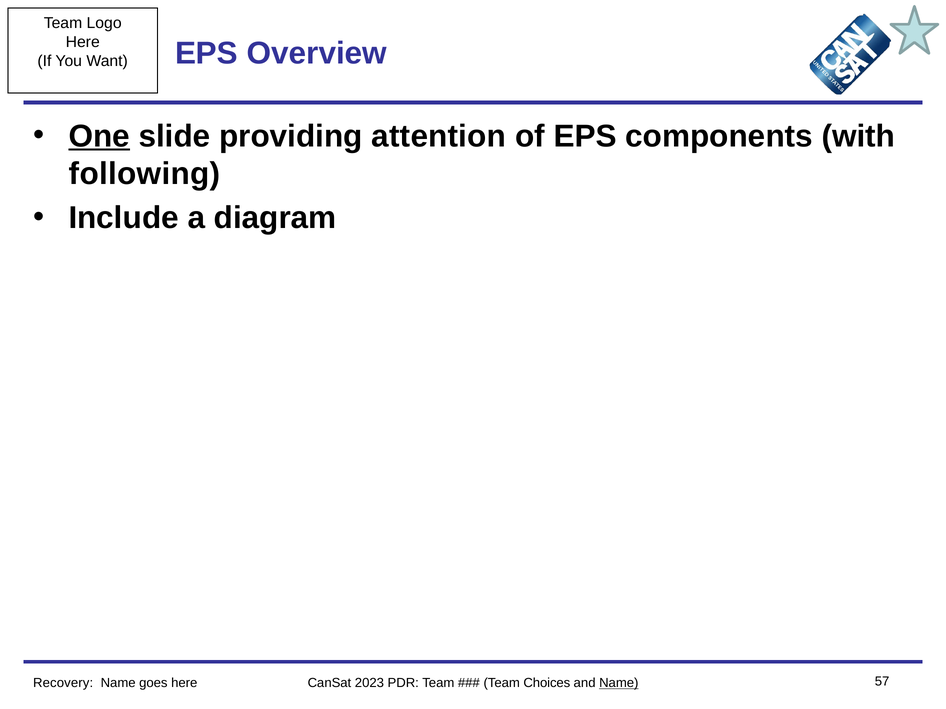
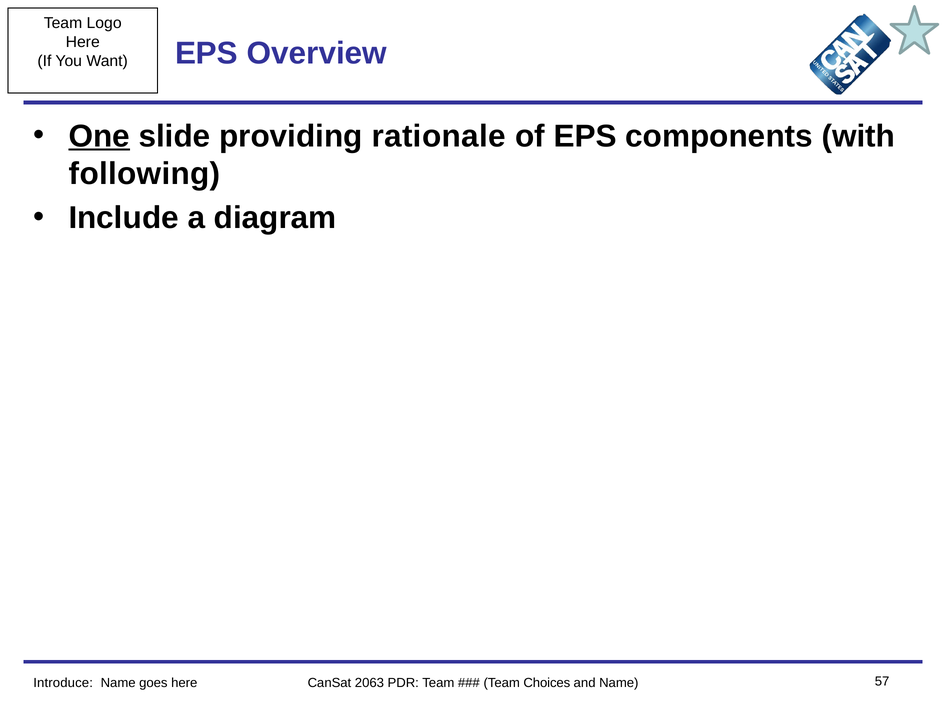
attention: attention -> rationale (439, 136)
Recovery: Recovery -> Introduce (63, 684)
2023: 2023 -> 2063 (369, 684)
Name underline: present -> none (619, 684)
